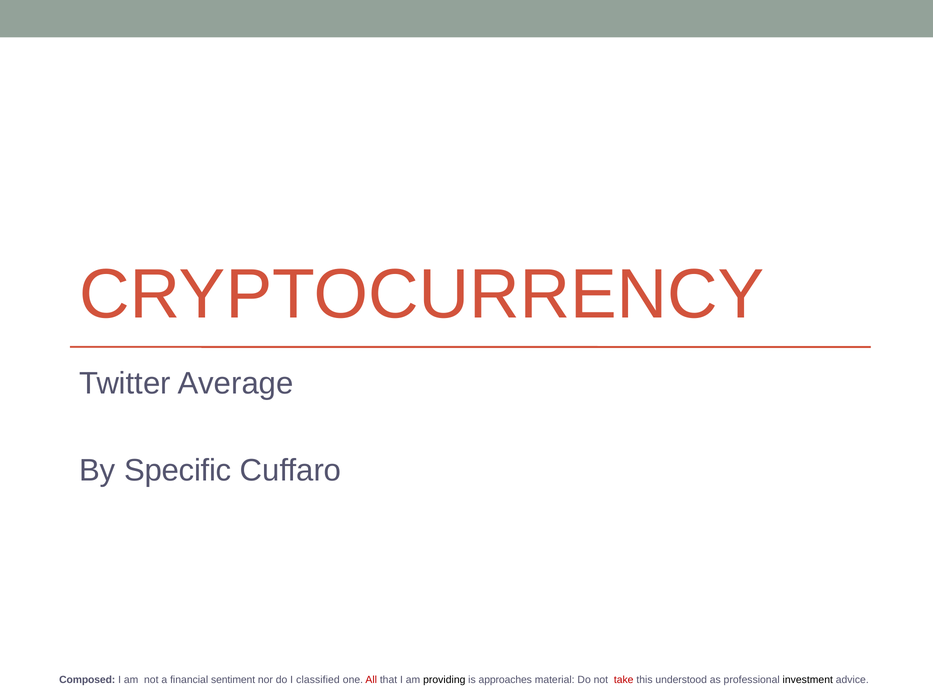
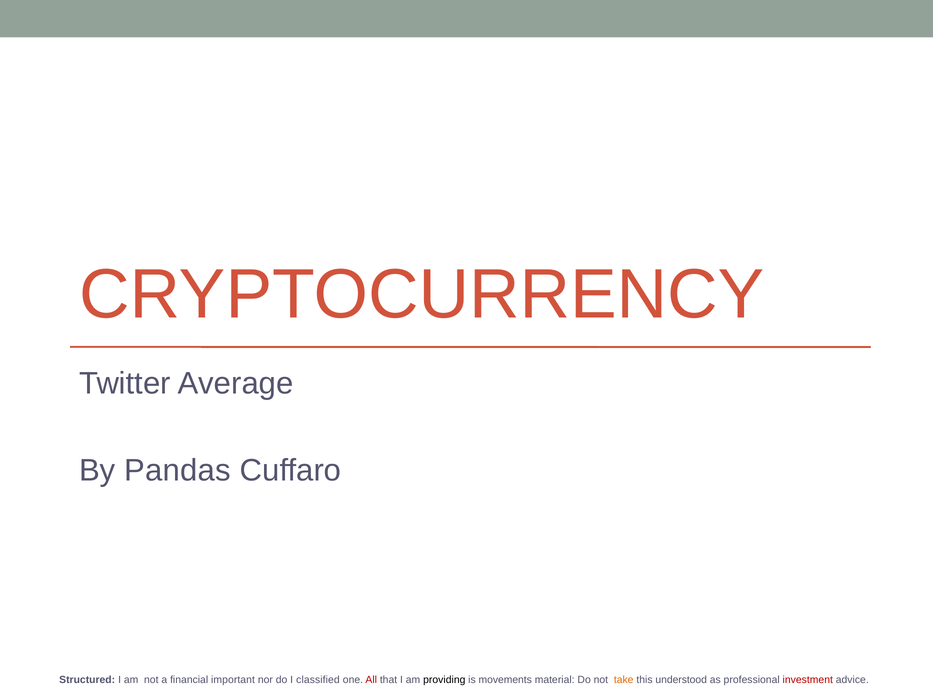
Specific: Specific -> Pandas (178, 470)
Composed: Composed -> Structured (87, 679)
sentiment: sentiment -> important (233, 679)
approaches: approaches -> movements (505, 679)
take colour: red -> orange (624, 679)
investment colour: black -> red (808, 679)
